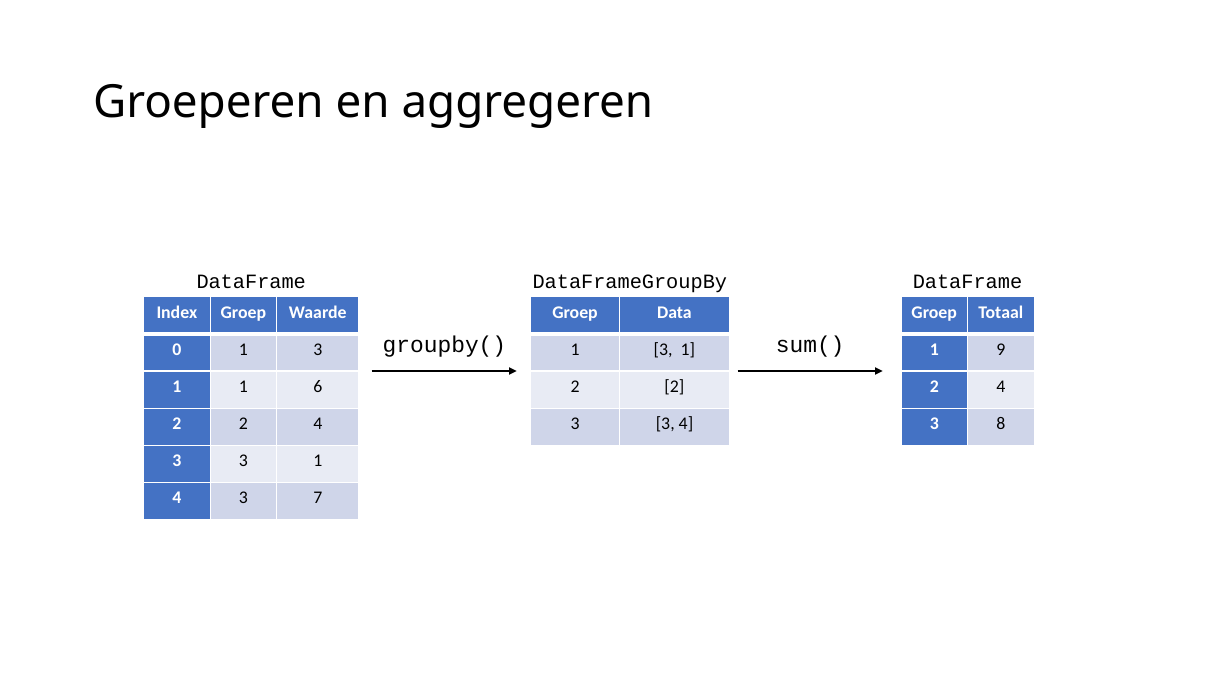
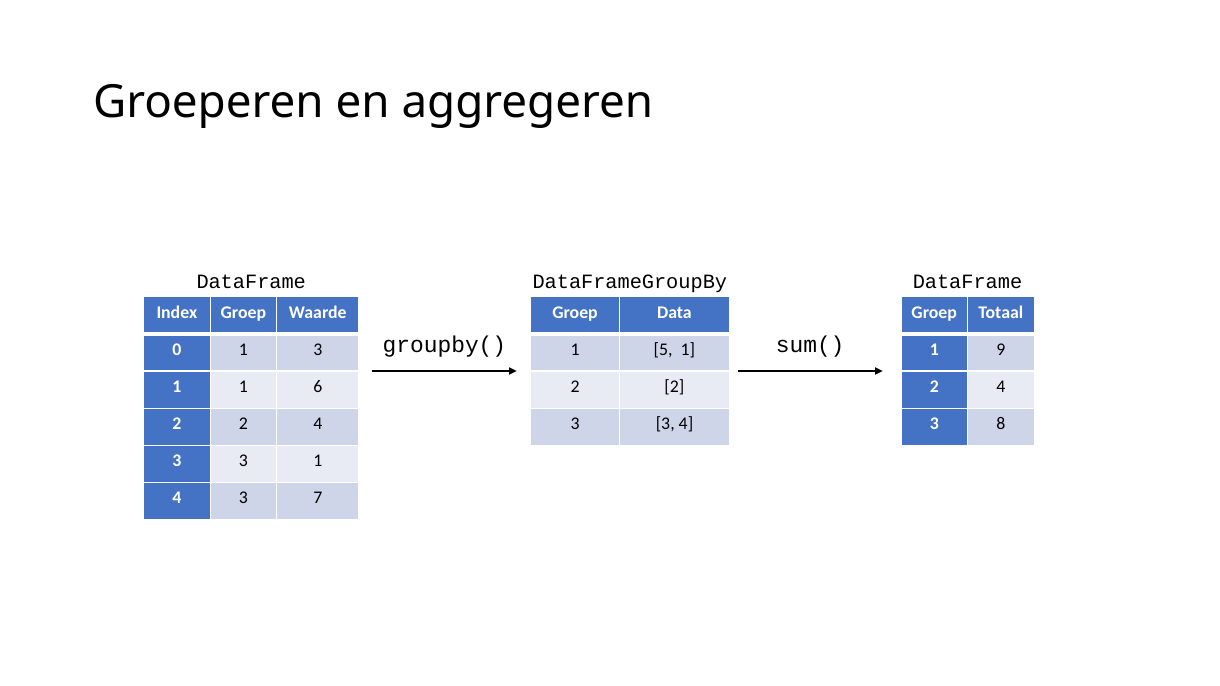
3: 3 -> 5 (663, 350)
